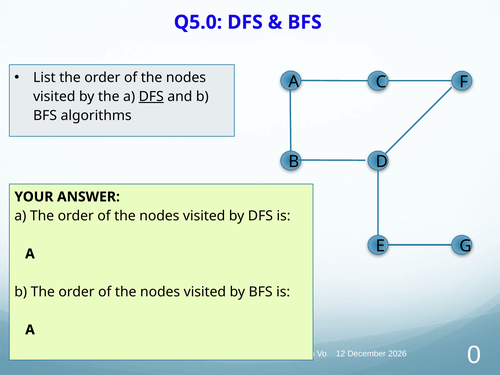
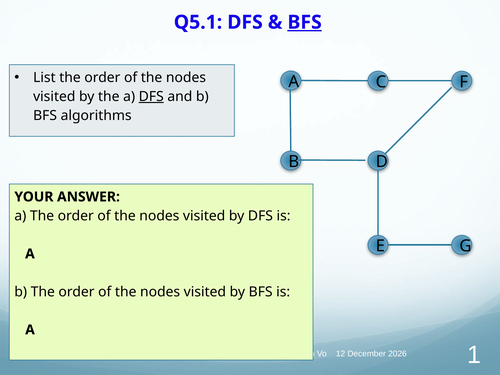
Q5.0: Q5.0 -> Q5.1 (198, 22)
BFS underline: none -> present (305, 22)
0: 0 -> 1 (474, 355)
